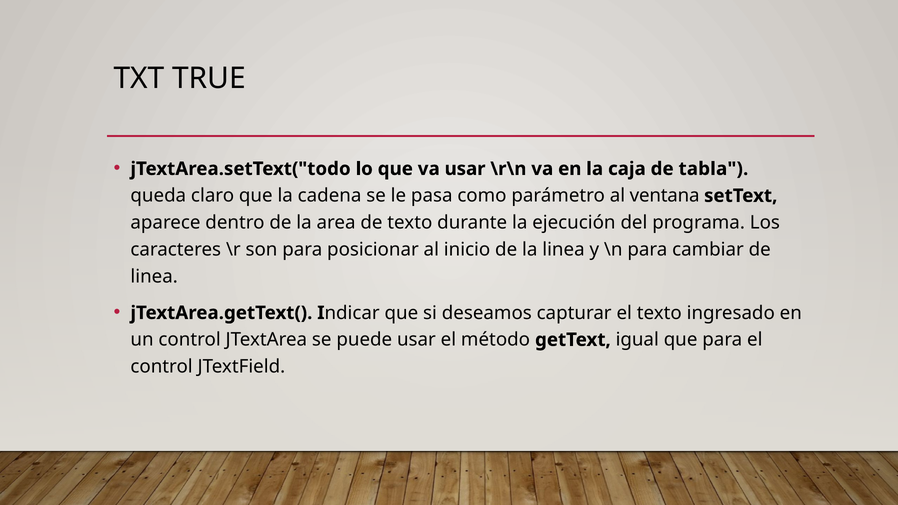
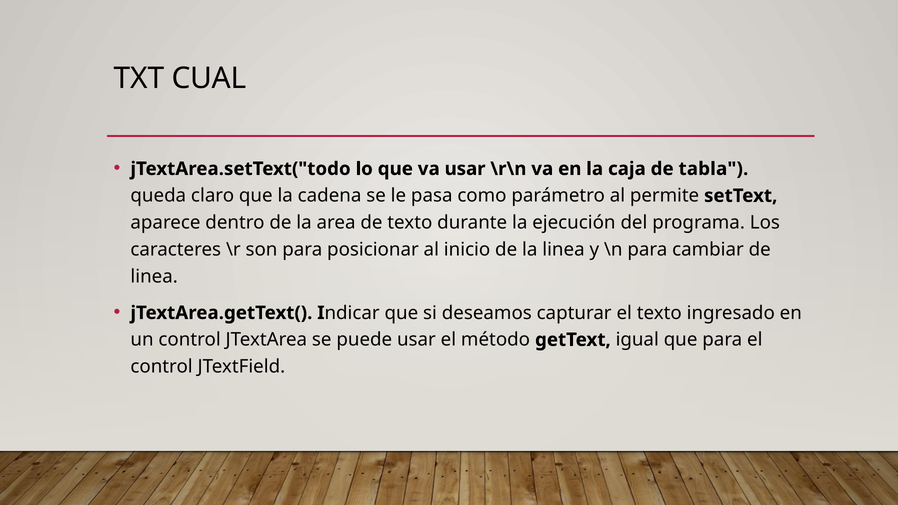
TRUE: TRUE -> CUAL (209, 79)
ventana: ventana -> permite (665, 196)
